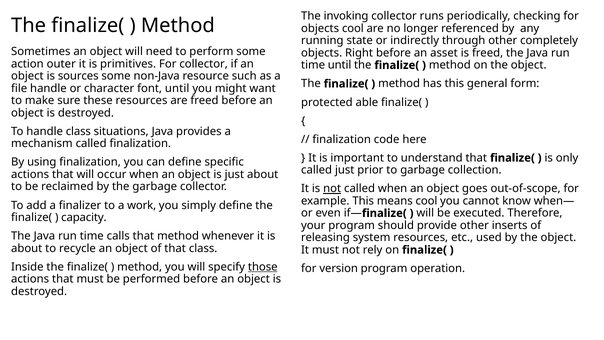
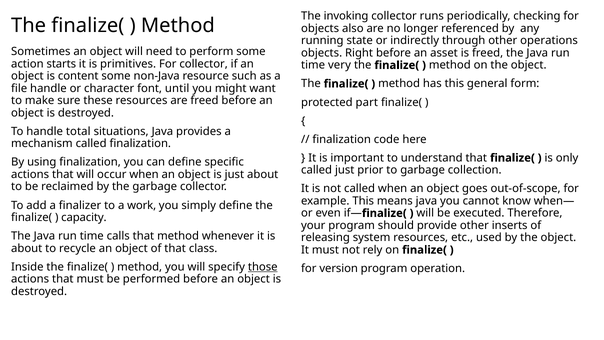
objects cool: cool -> also (353, 28)
completely: completely -> operations (549, 41)
outer: outer -> starts (61, 64)
time until: until -> very (339, 65)
sources: sources -> content (78, 76)
able: able -> part (367, 102)
handle class: class -> total (78, 131)
not underline: present -> none (332, 189)
means cool: cool -> java (426, 201)
